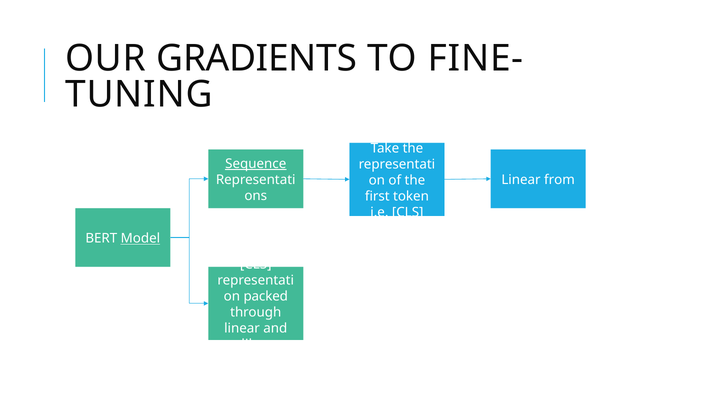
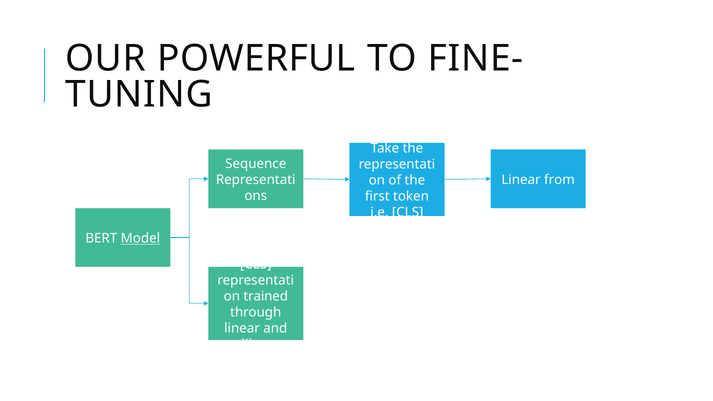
GRADIENTS: GRADIENTS -> POWERFUL (256, 59)
Sequence underline: present -> none (256, 164)
packed: packed -> trained (266, 296)
